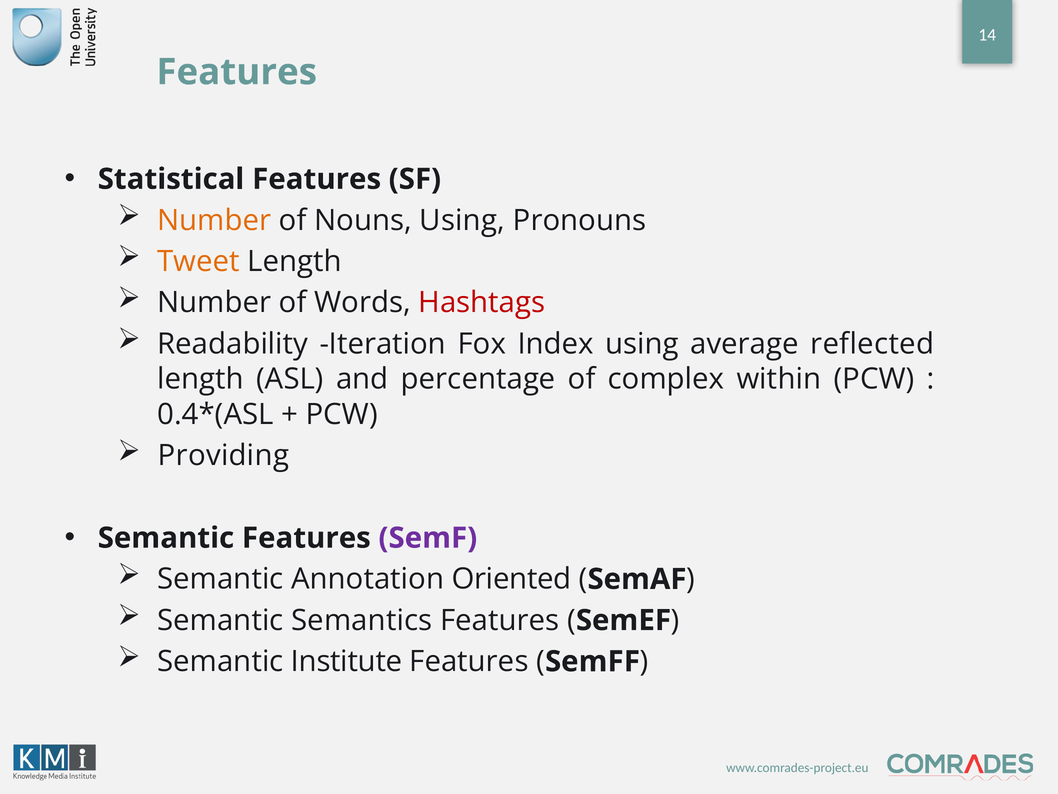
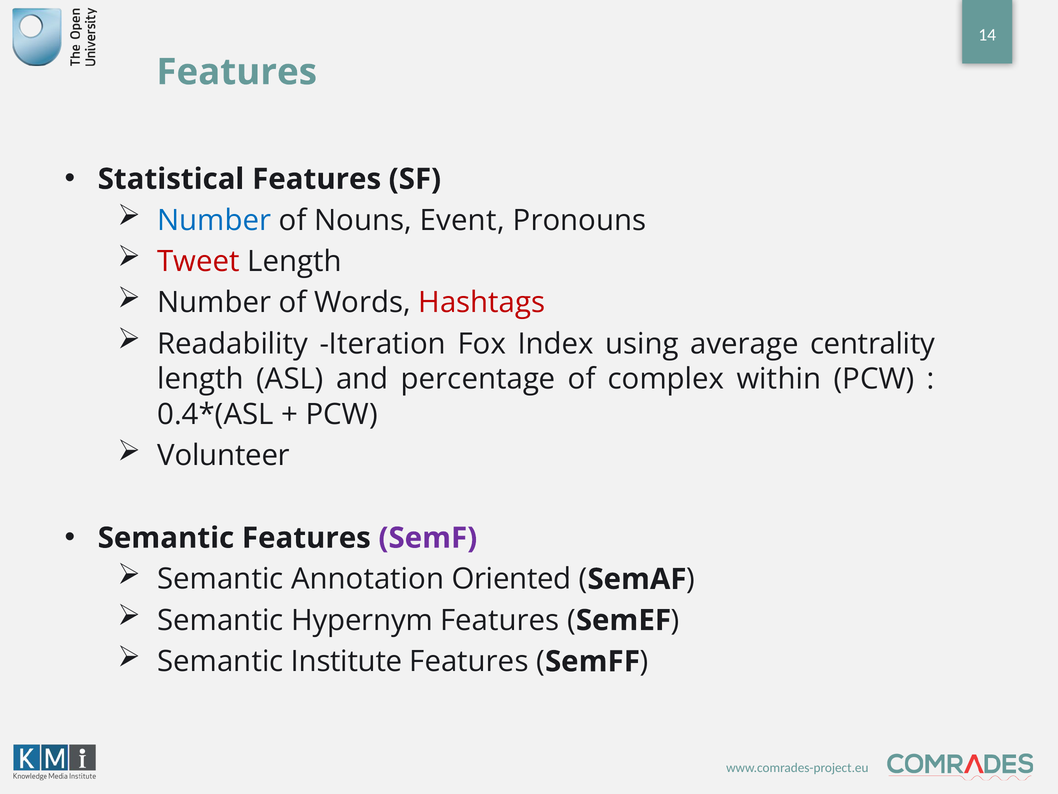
Number colour: orange -> blue (214, 220)
Nouns Using: Using -> Event (462, 220)
Tweet colour: orange -> red (198, 261)
reflected: reflected -> centrality (873, 344)
Providing: Providing -> Volunteer (224, 455)
Semantics: Semantics -> Hypernym (362, 620)
